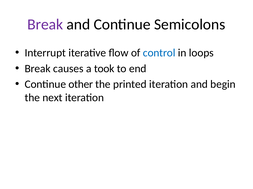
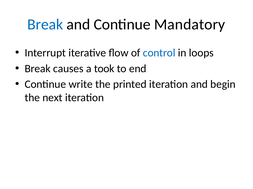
Break colour: purple -> blue (45, 24)
Semicolons: Semicolons -> Mandatory (190, 24)
other: other -> write (81, 85)
